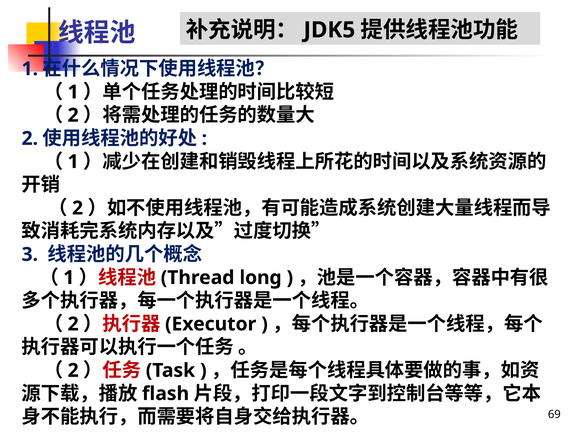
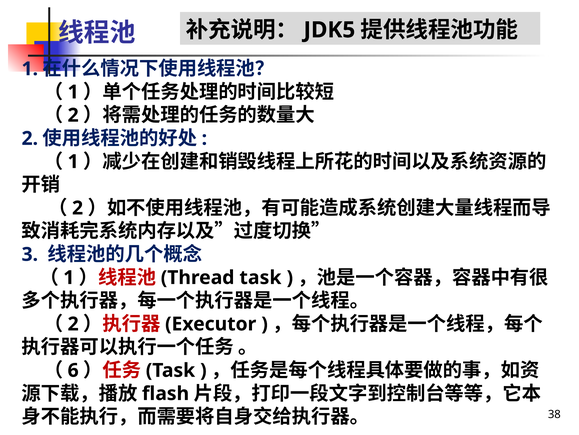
long: long -> task (260, 277)
2: 2 -> 6 (73, 370)
69: 69 -> 38 (554, 414)
